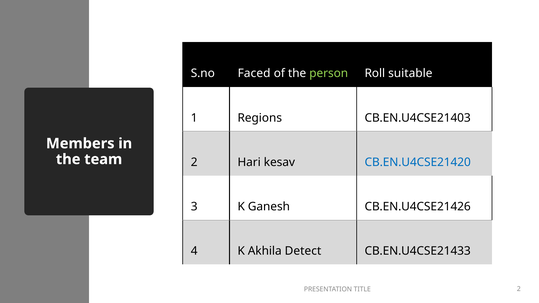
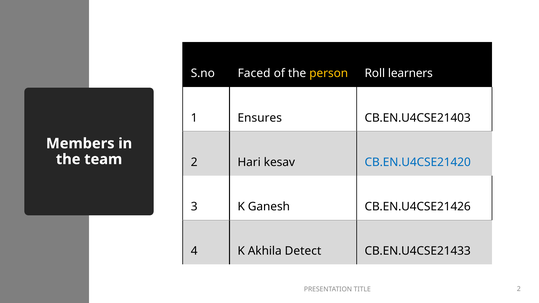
person colour: light green -> yellow (329, 73)
suitable: suitable -> learners (410, 73)
Regions: Regions -> Ensures (260, 118)
